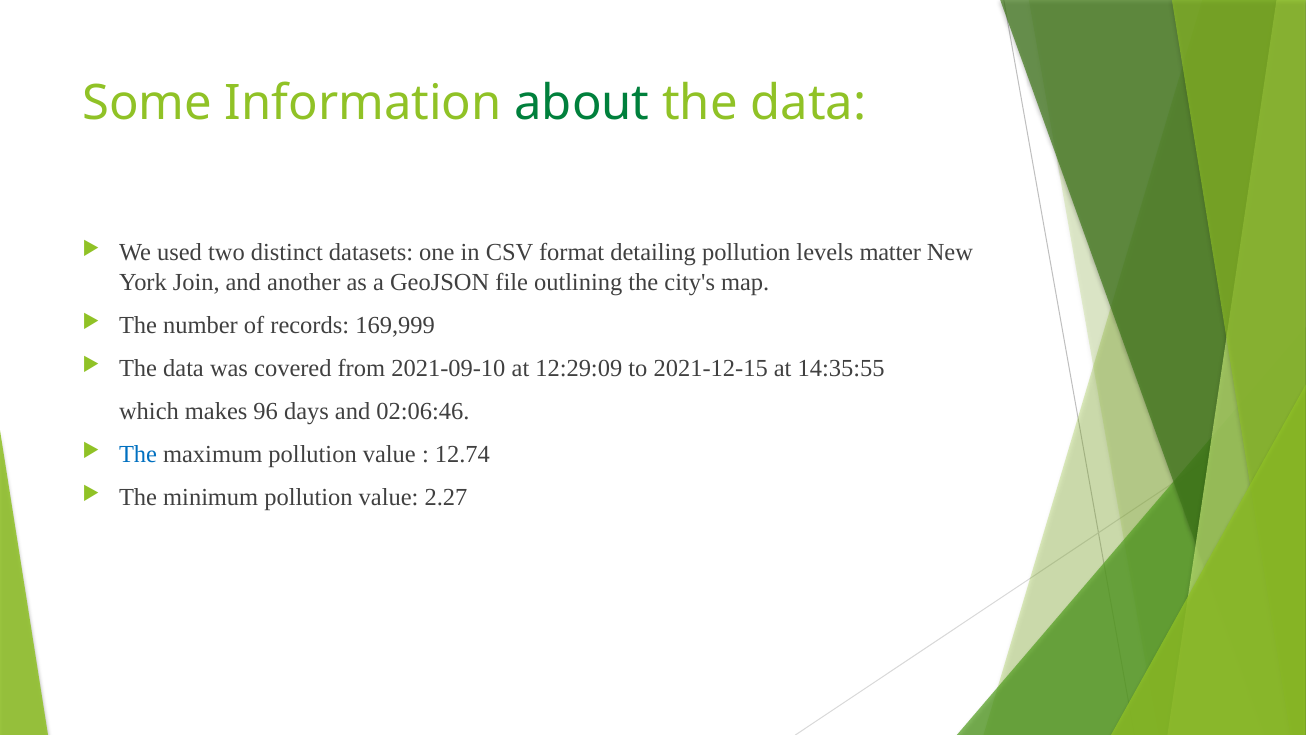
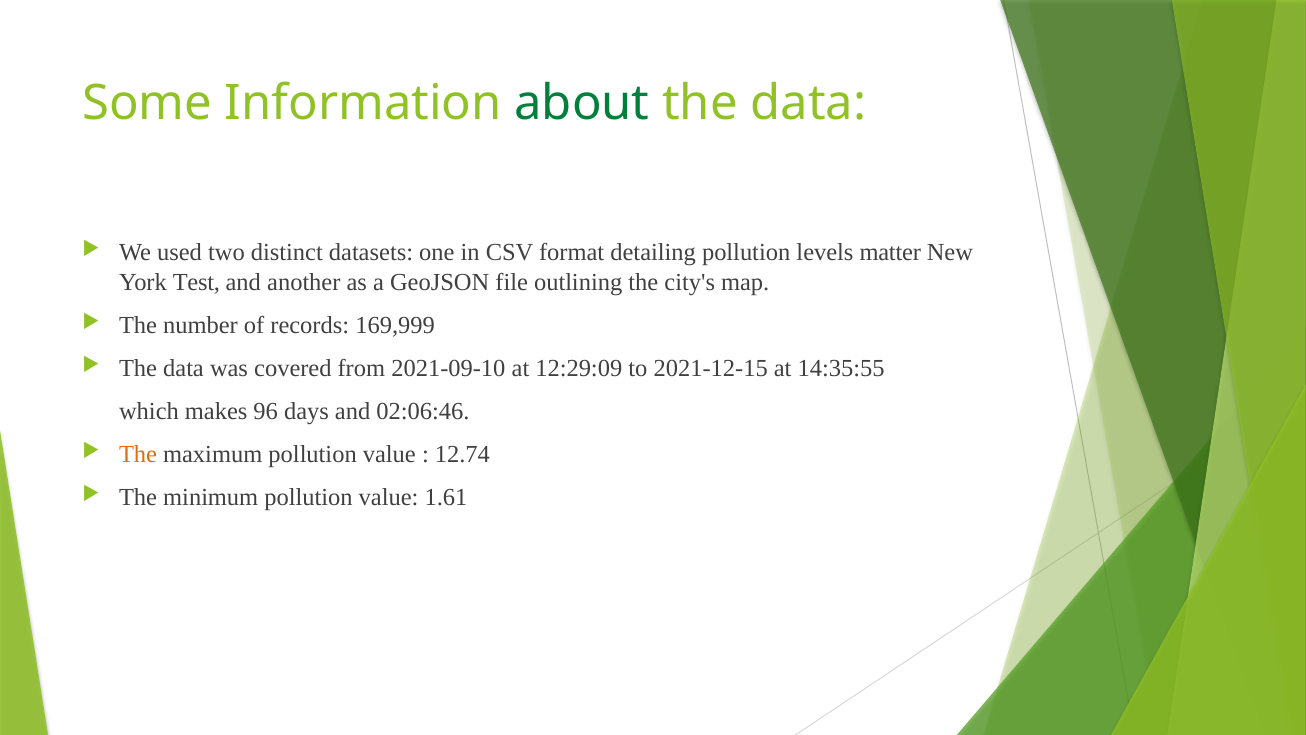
Join: Join -> Test (196, 282)
The colour: blue -> orange (138, 454)
2.27: 2.27 -> 1.61 (446, 497)
